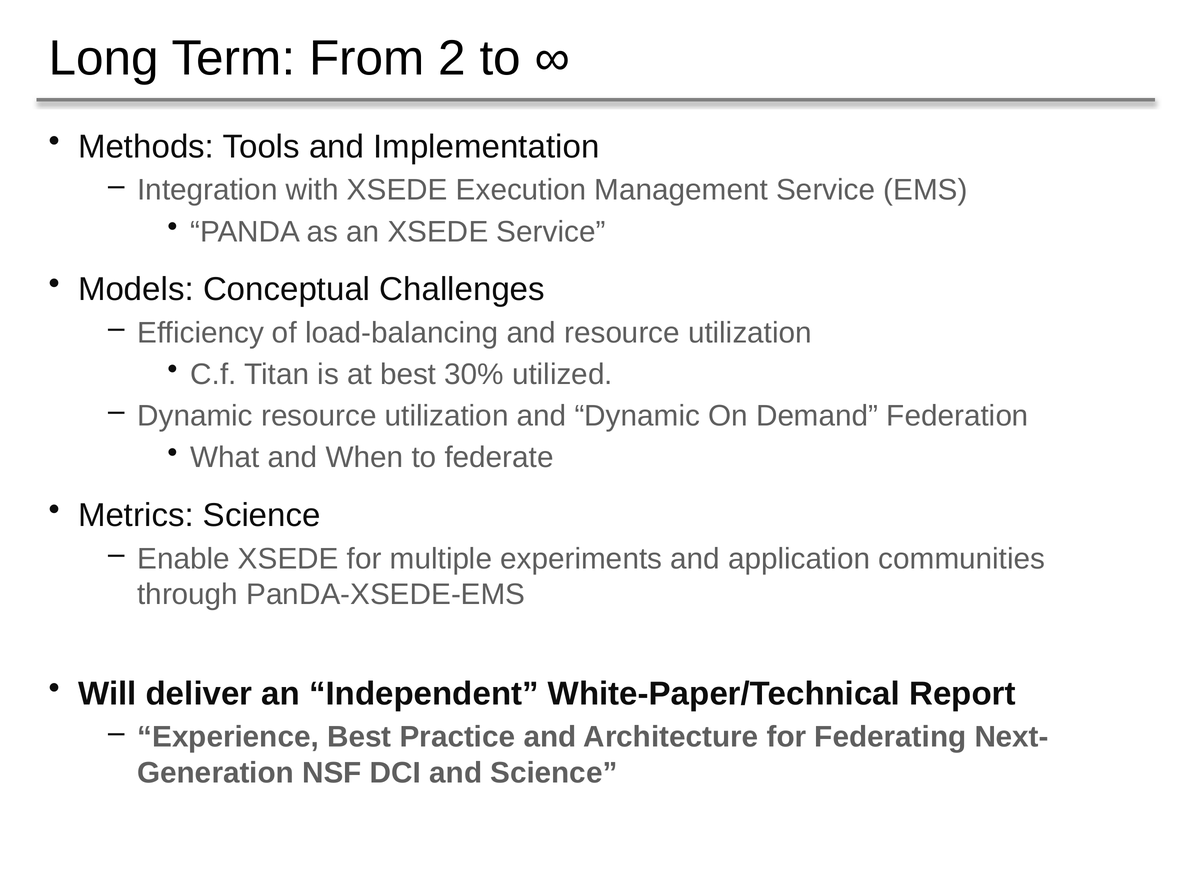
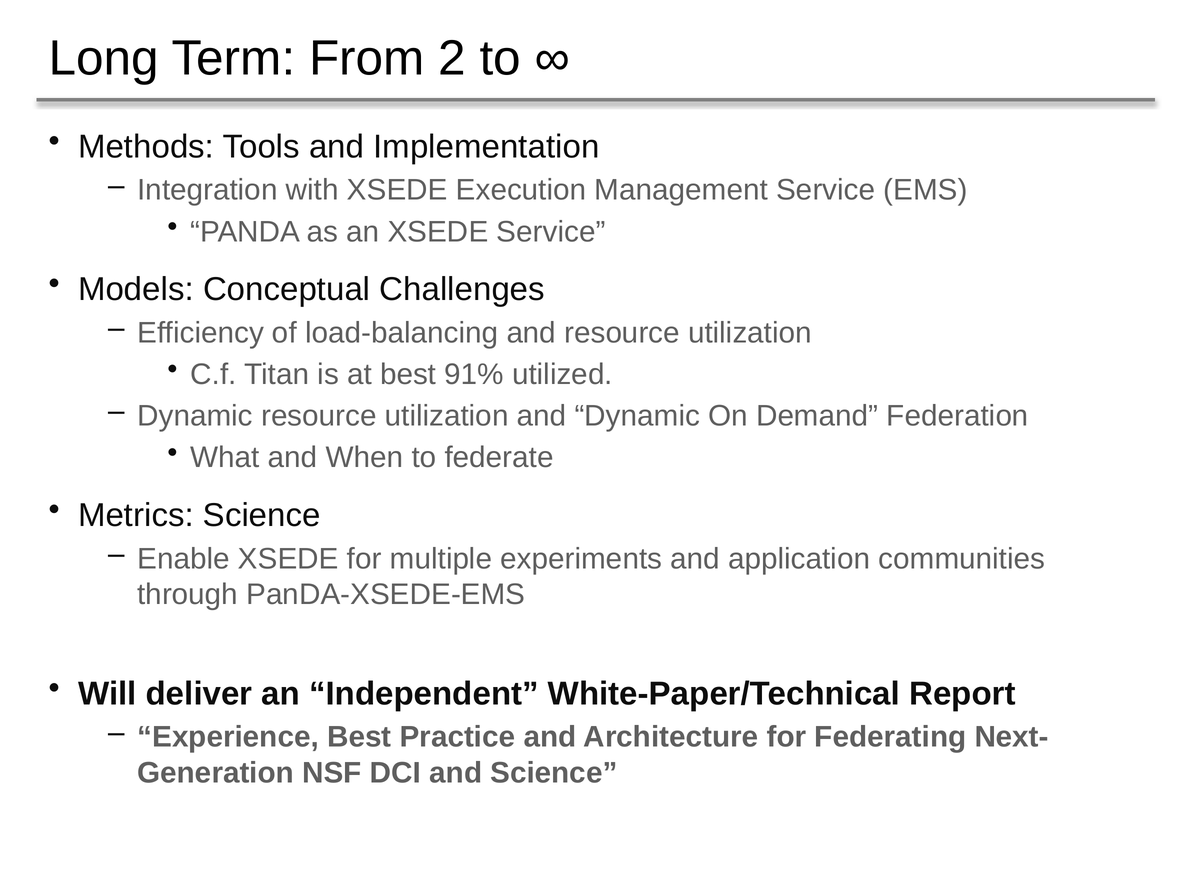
30%: 30% -> 91% (474, 374)
